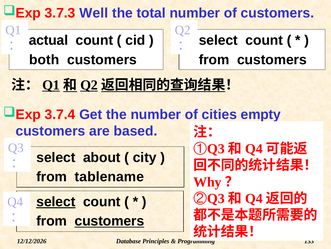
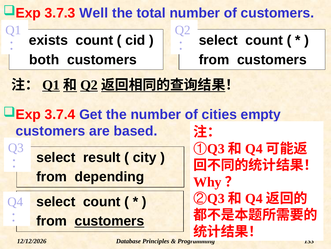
actual: actual -> exists (48, 40)
about: about -> result (102, 157)
tablename: tablename -> depending (109, 176)
select underline: present -> none (56, 201)
